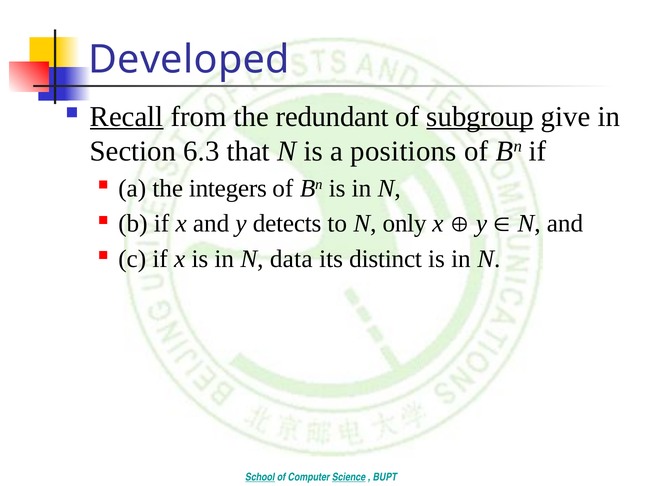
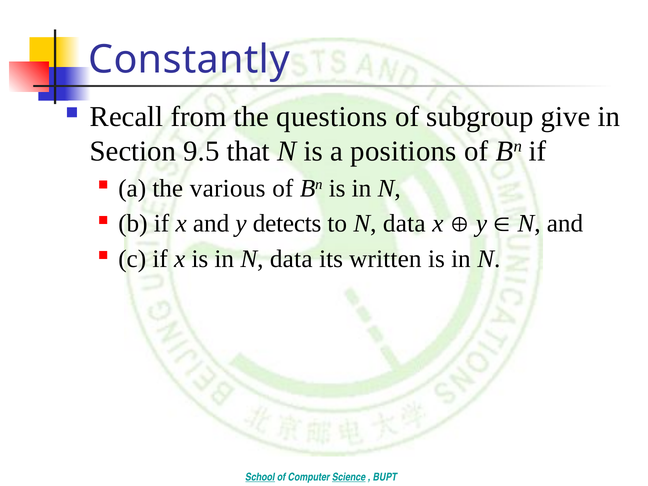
Developed: Developed -> Constantly (189, 60)
Recall underline: present -> none (127, 116)
redundant: redundant -> questions (332, 116)
subgroup underline: present -> none (480, 116)
6.3: 6.3 -> 9.5 (201, 151)
integers: integers -> various (228, 188)
to N only: only -> data (404, 224)
distinct: distinct -> written (385, 259)
